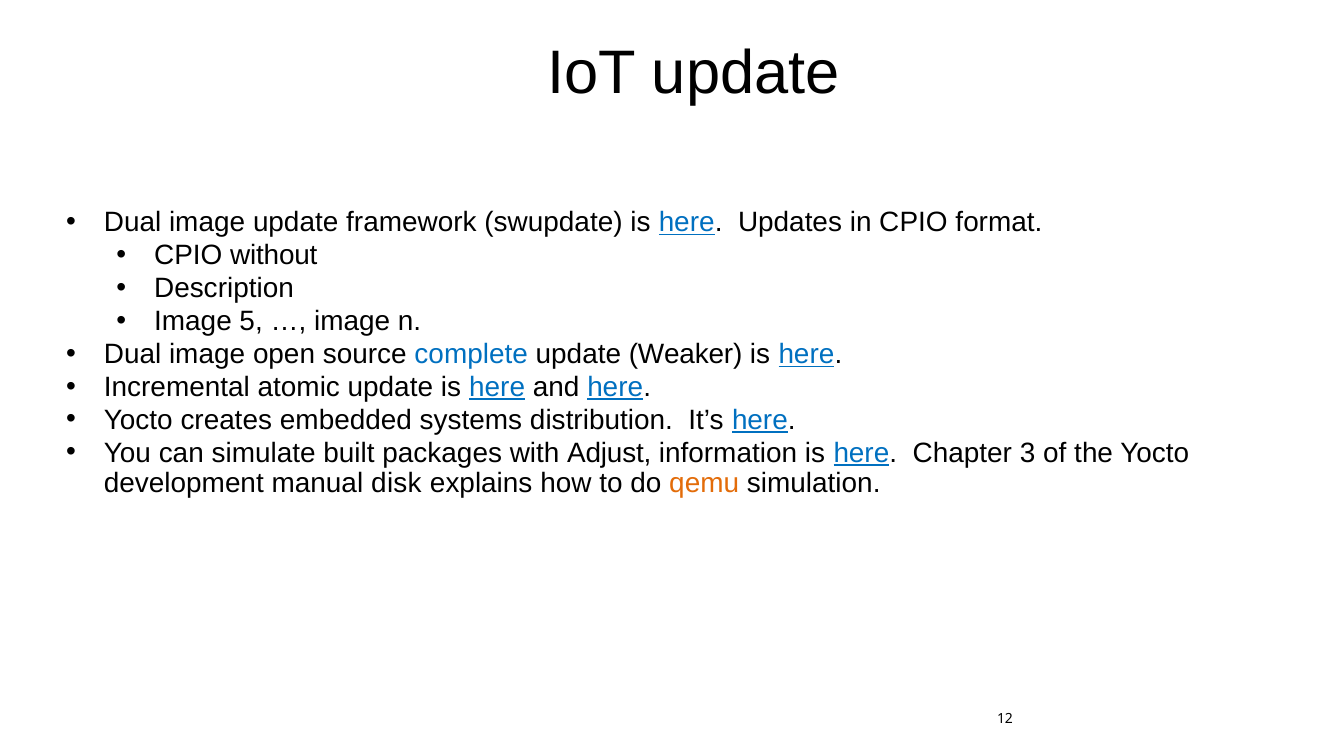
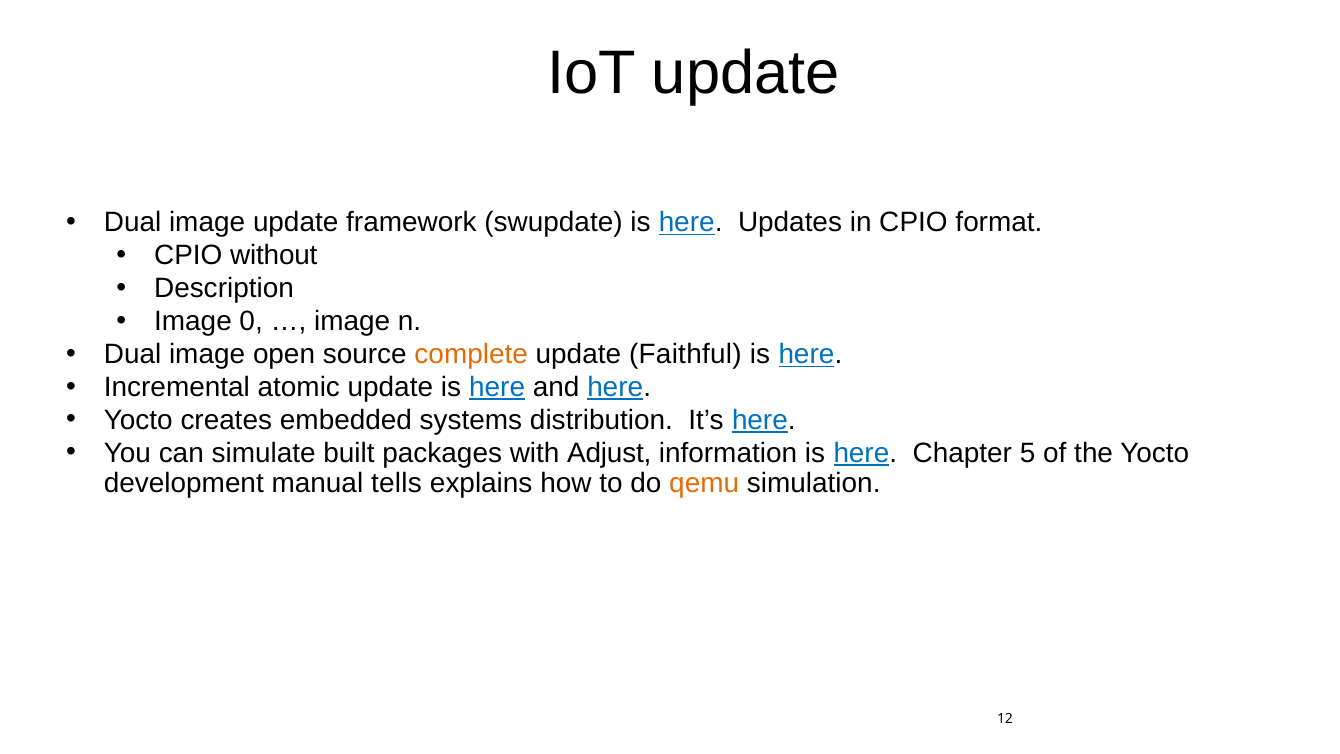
5: 5 -> 0 (251, 321)
complete colour: blue -> orange (471, 354)
Weaker: Weaker -> Faithful (685, 354)
3: 3 -> 5 (1028, 453)
disk: disk -> tells (396, 483)
